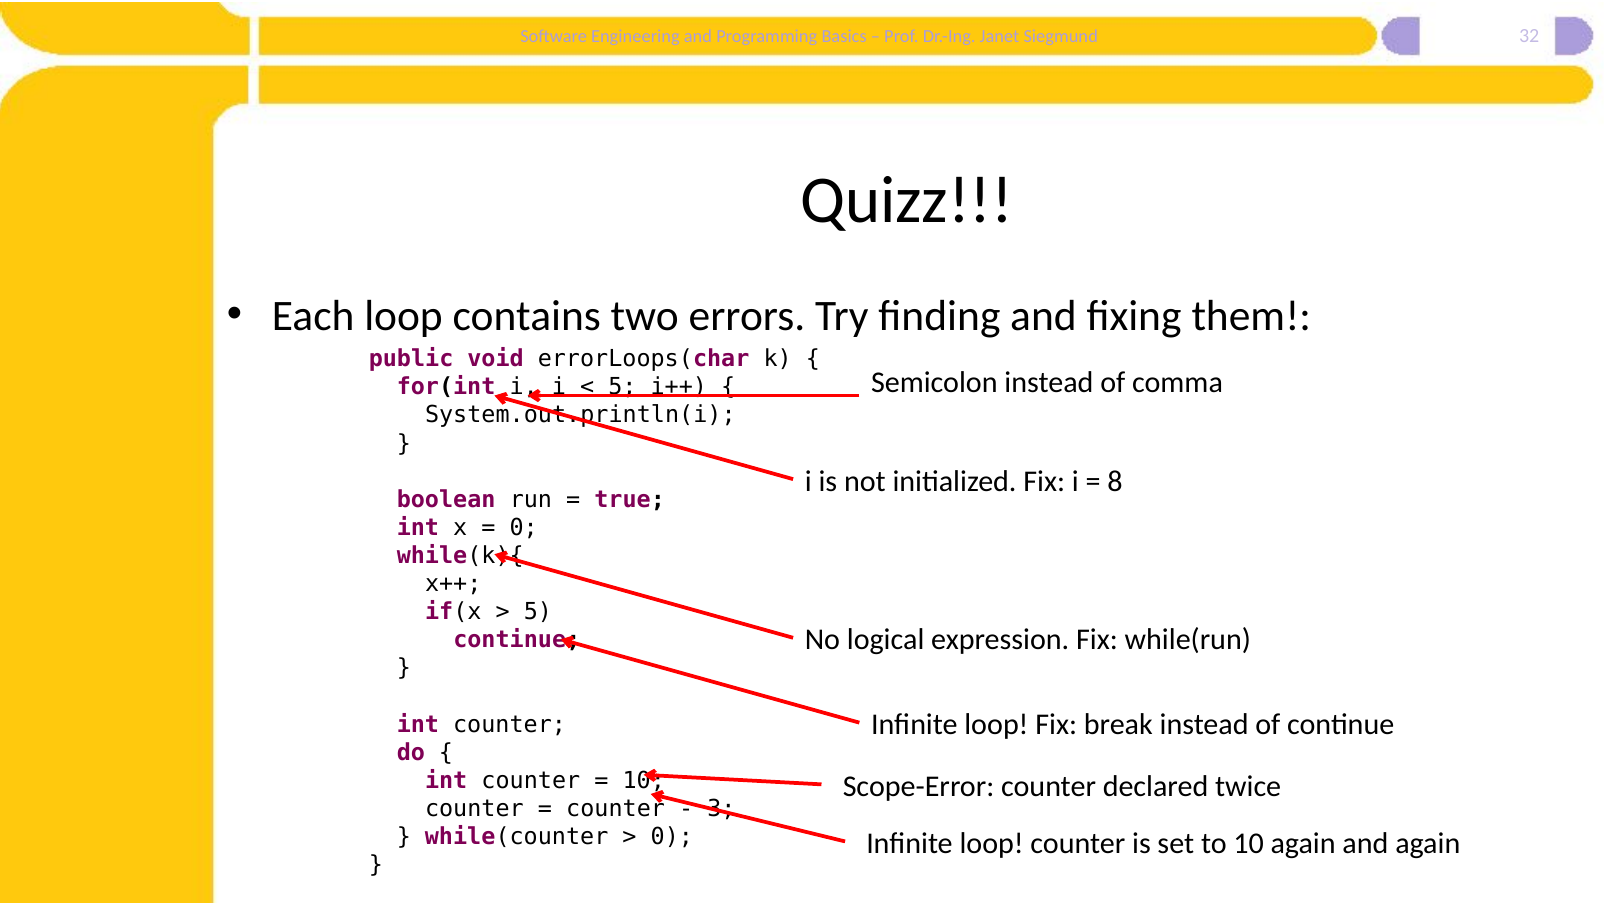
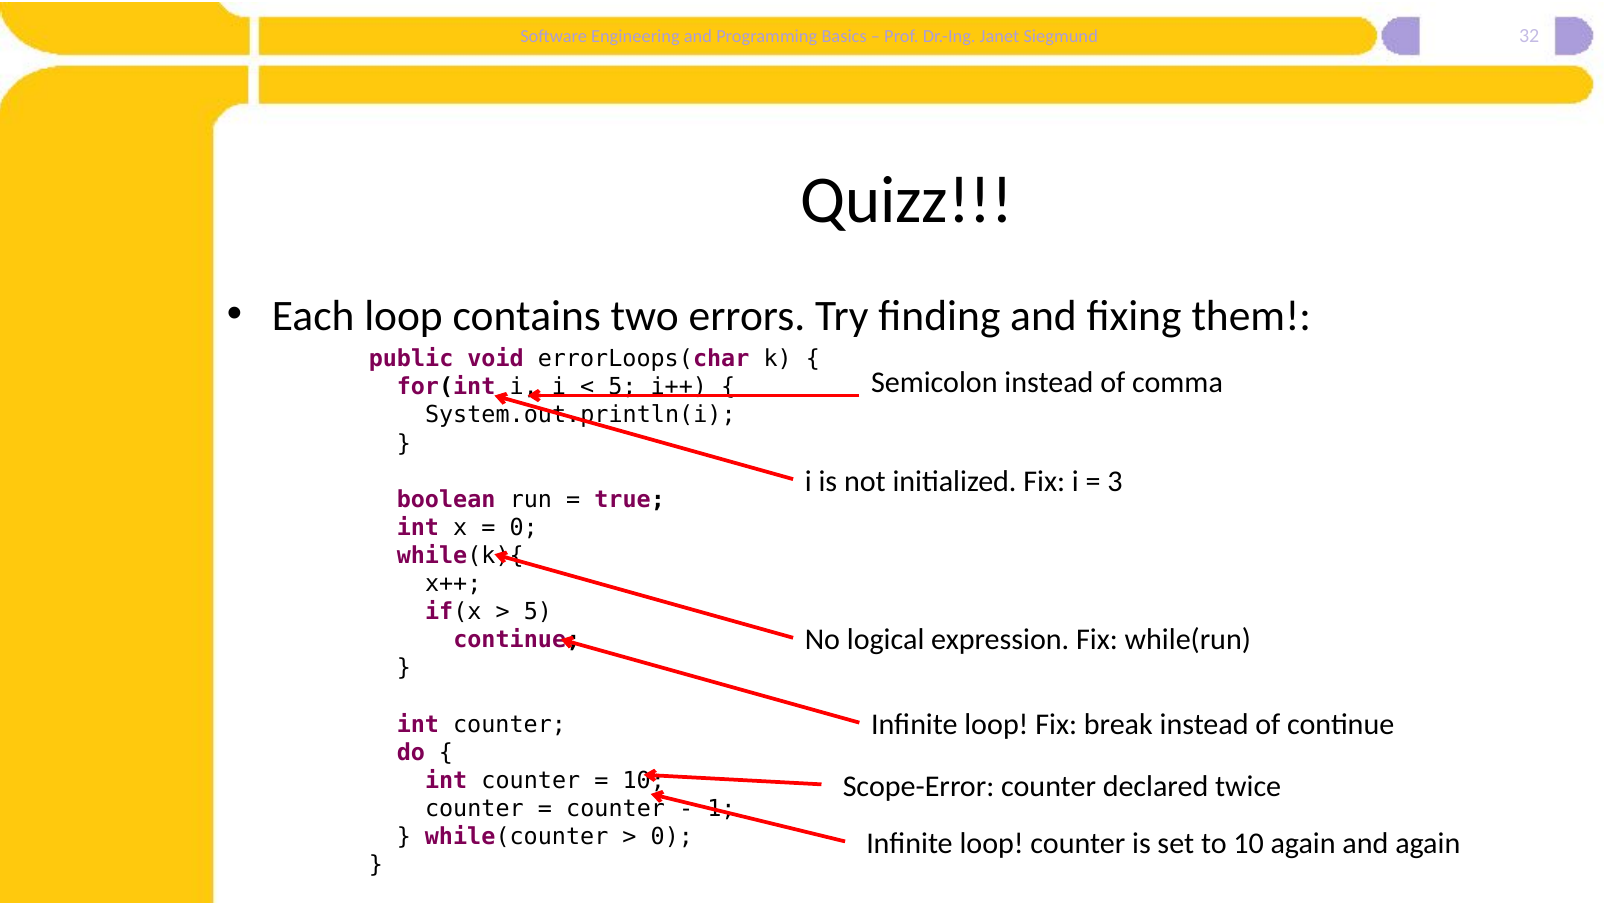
8: 8 -> 3 (1115, 481)
3: 3 -> 1 (721, 809)
